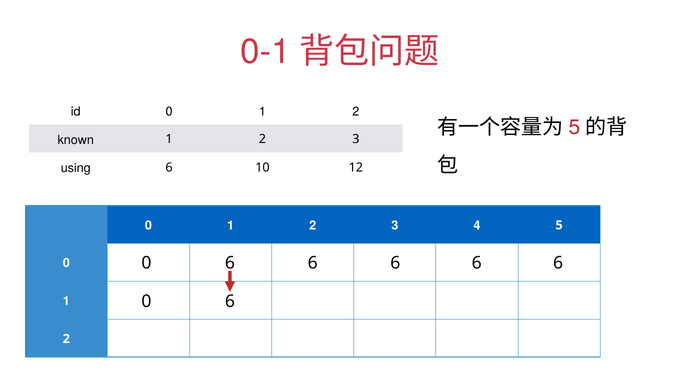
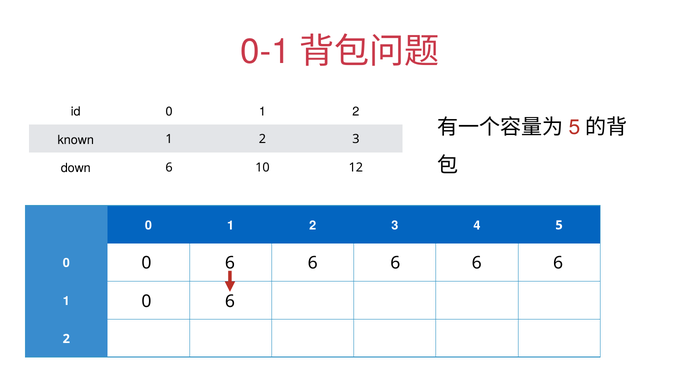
using: using -> down (76, 168)
